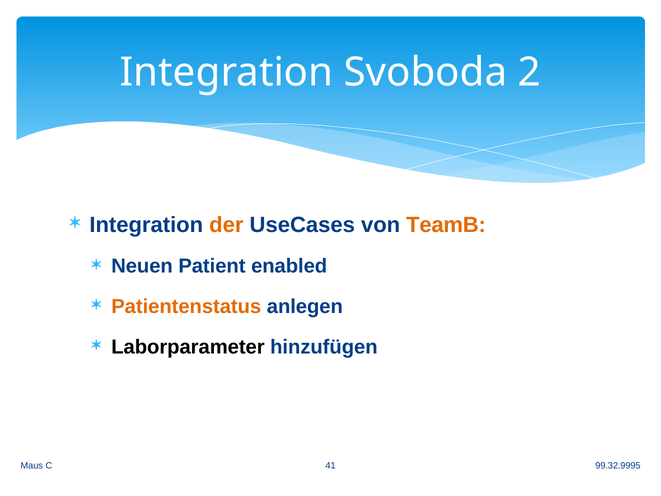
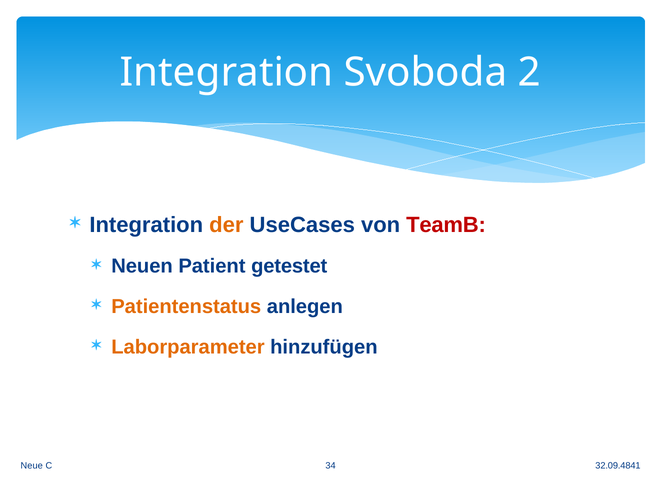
TeamB colour: orange -> red (446, 225)
enabled: enabled -> getestet (289, 266)
Laborparameter colour: black -> orange (188, 347)
Maus: Maus -> Neue (32, 466)
41: 41 -> 34 (331, 466)
99.32.9995: 99.32.9995 -> 32.09.4841 (618, 466)
